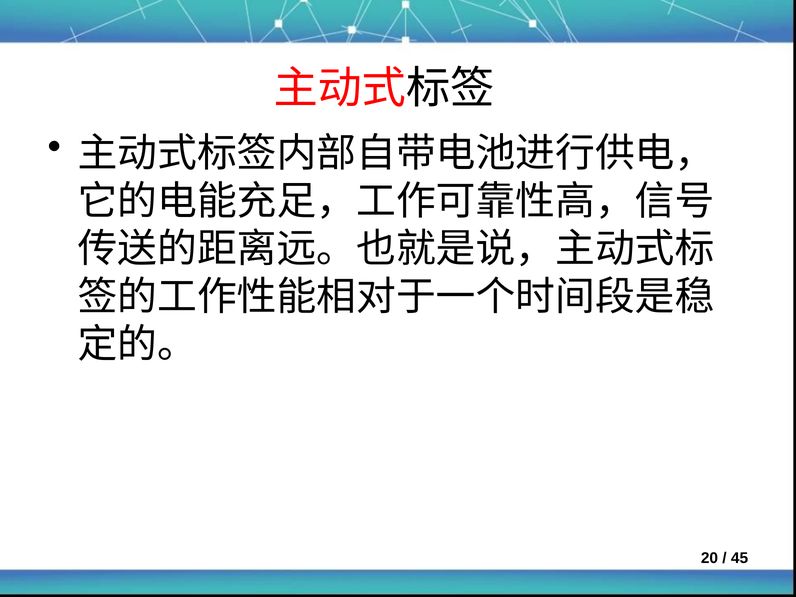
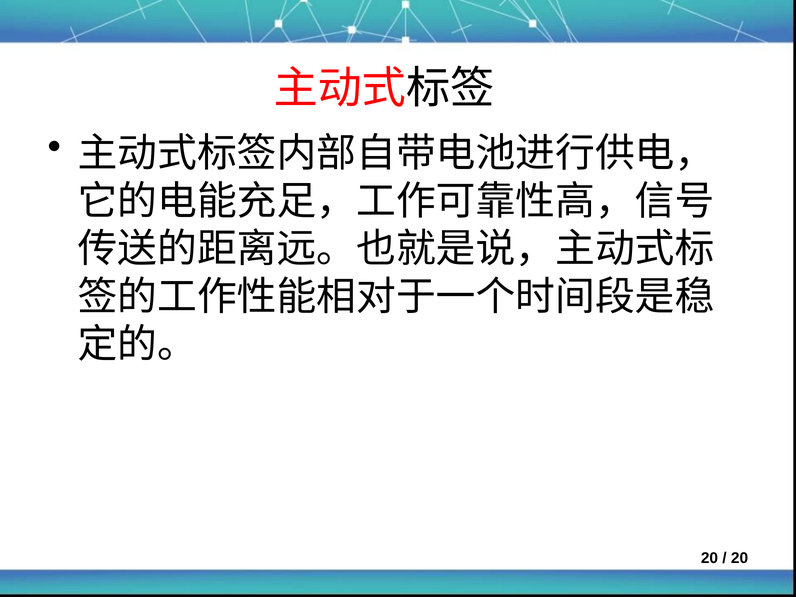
45: 45 -> 20 (740, 558)
